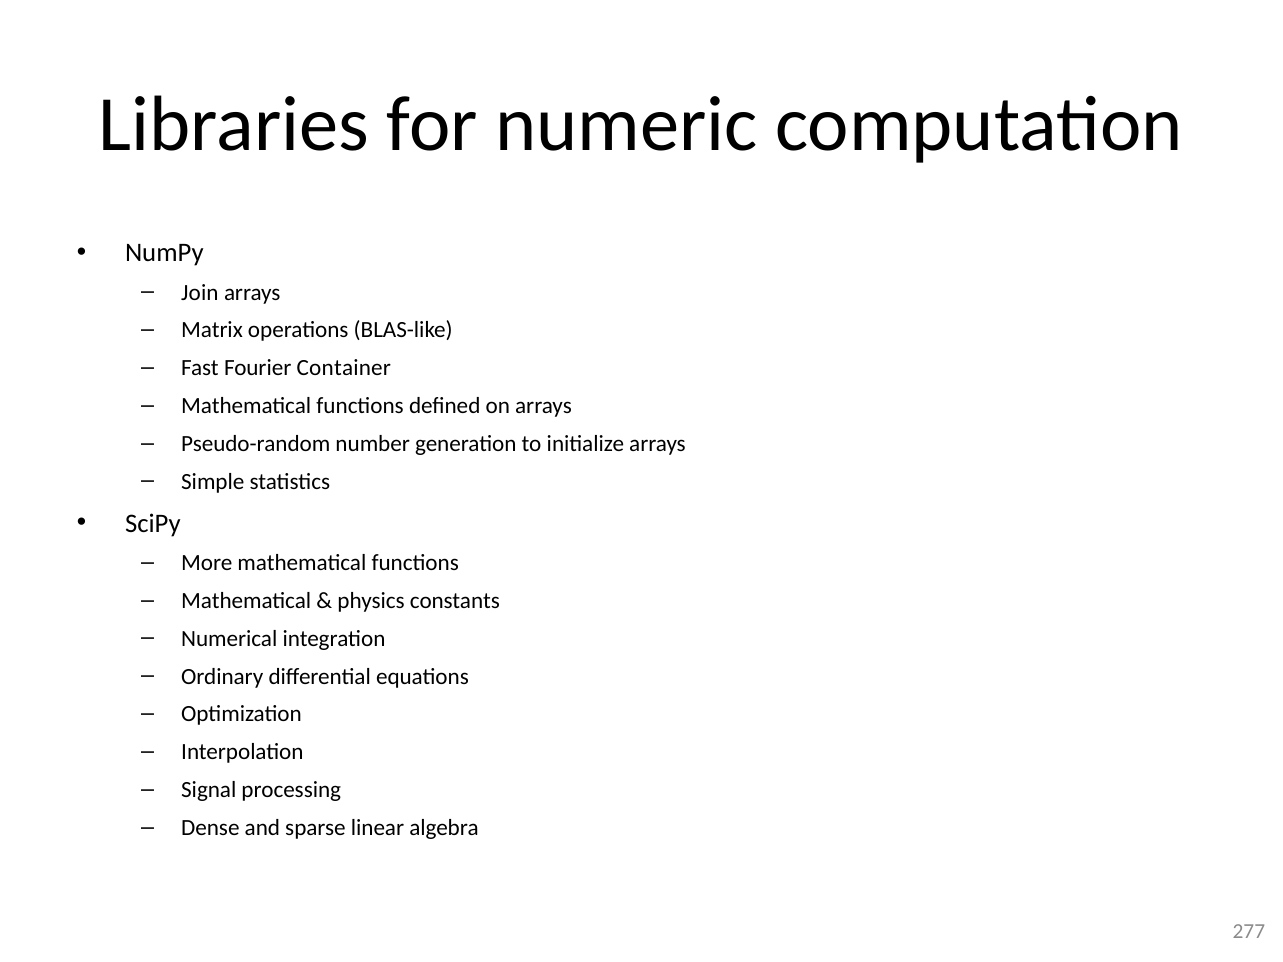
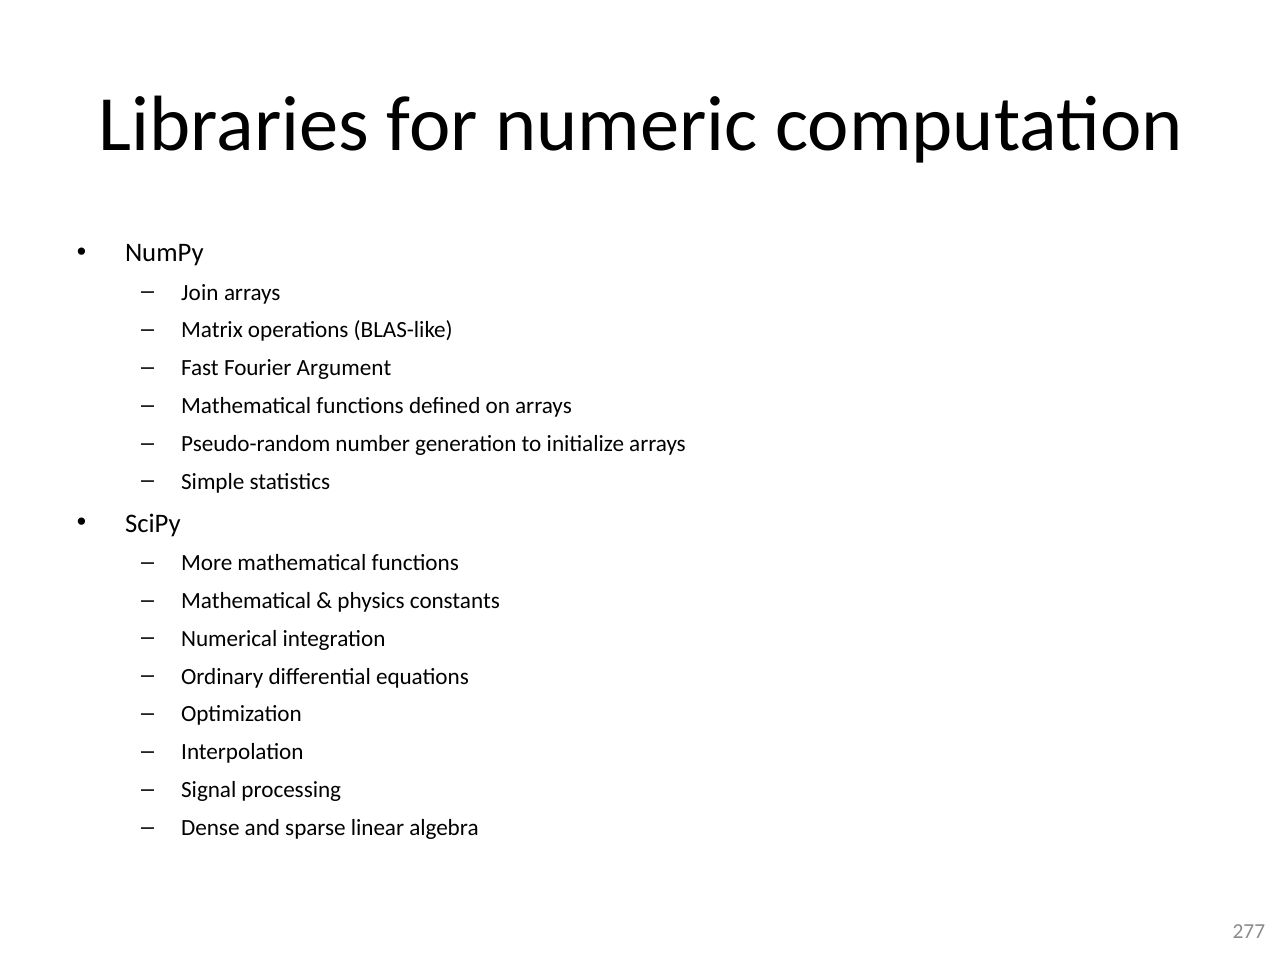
Container: Container -> Argument (344, 368)
